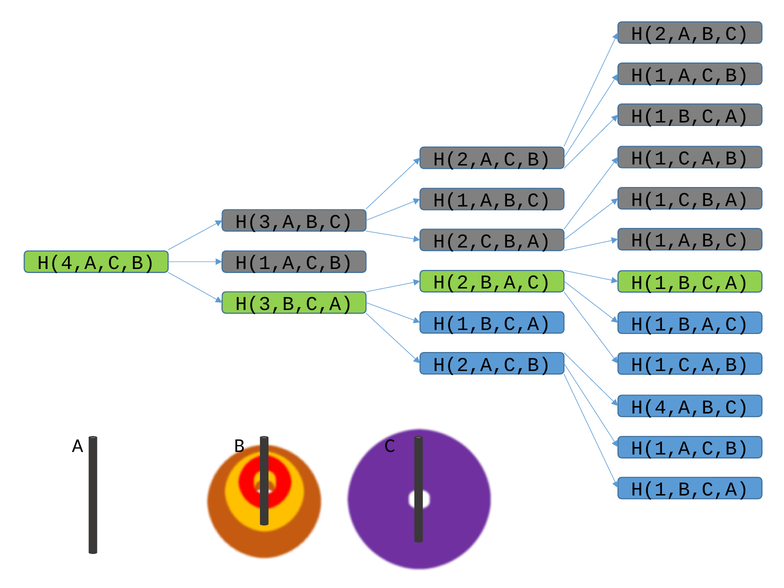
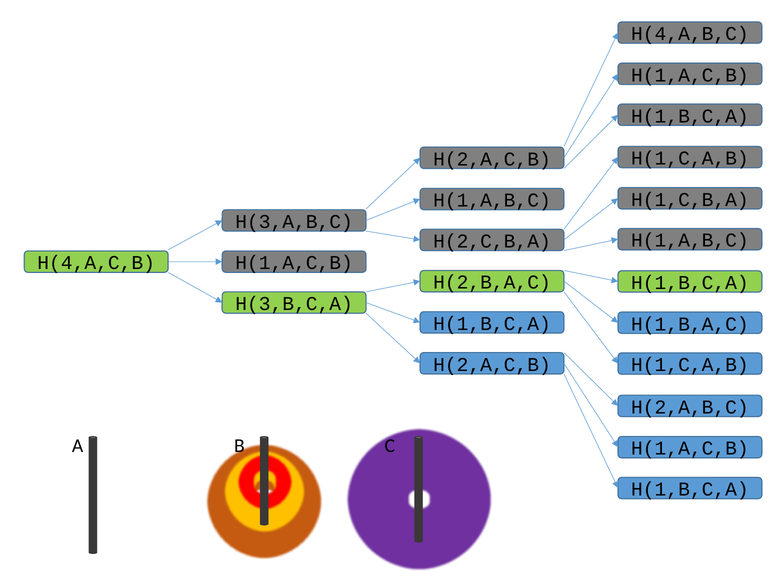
H(2,A,B,C: H(2,A,B,C -> H(4,A,B,C (690, 34)
H(4,A,B,C: H(4,A,B,C -> H(2,A,B,C (690, 407)
